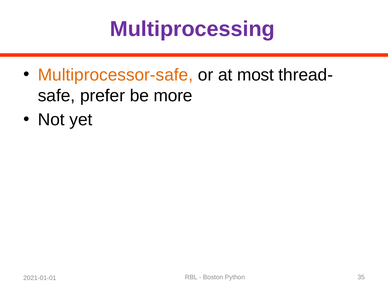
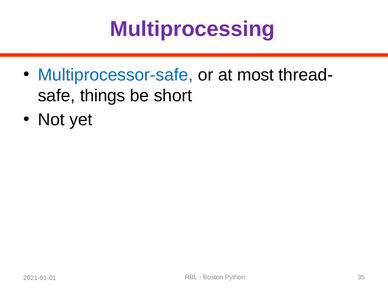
Multiprocessor-safe colour: orange -> blue (115, 75)
prefer: prefer -> things (103, 96)
more: more -> short (173, 96)
